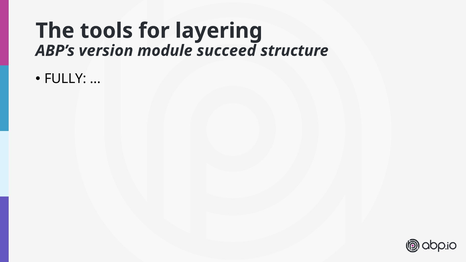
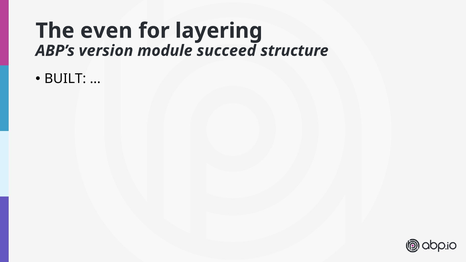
tools: tools -> even (106, 31)
FULLY: FULLY -> BUILT (65, 79)
